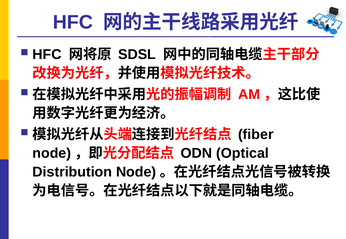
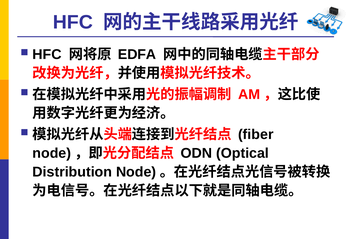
SDSL: SDSL -> EDFA (137, 55)
